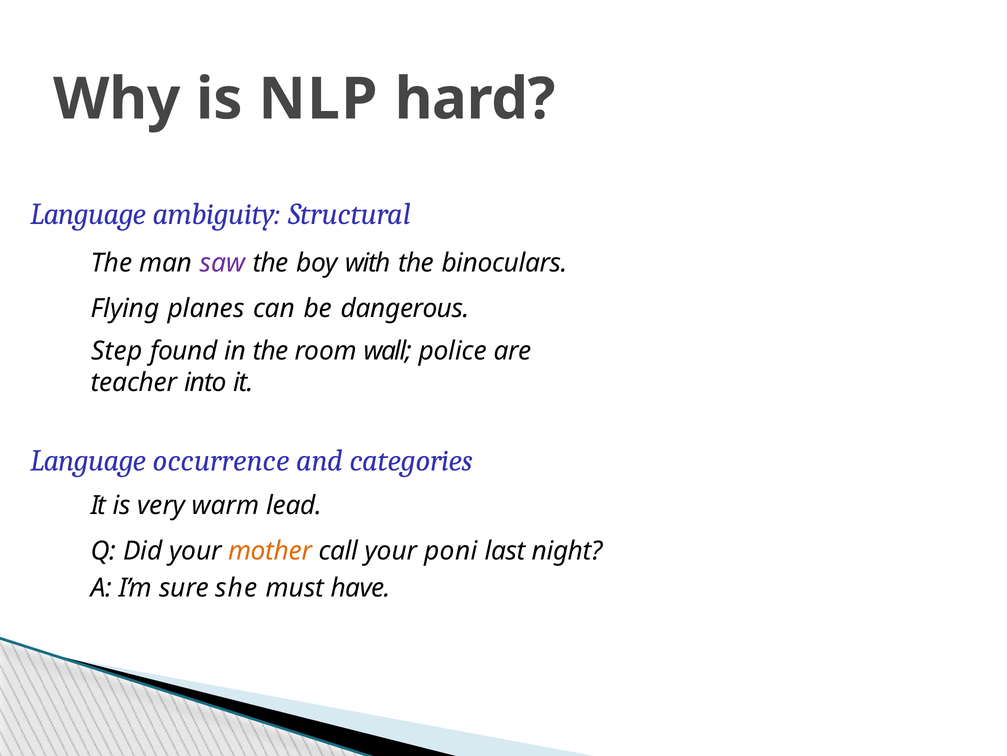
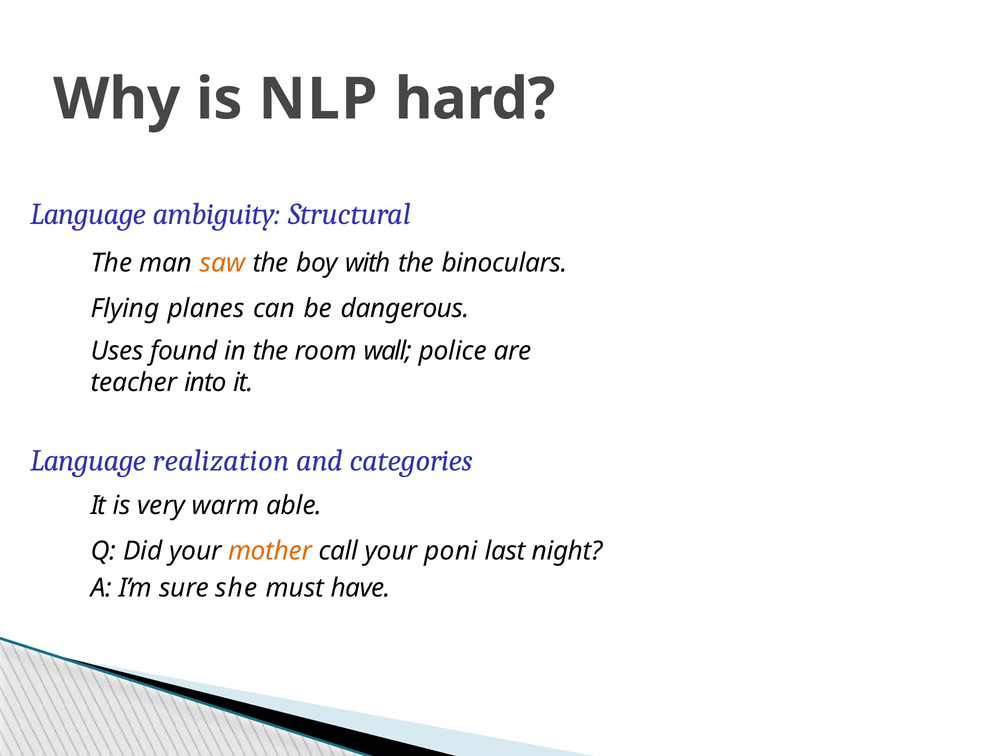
saw colour: purple -> orange (223, 263)
Step: Step -> Uses (117, 351)
occurrence: occurrence -> realization (221, 460)
lead: lead -> able (294, 505)
